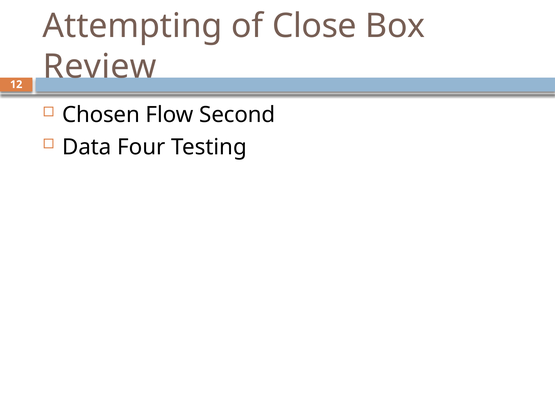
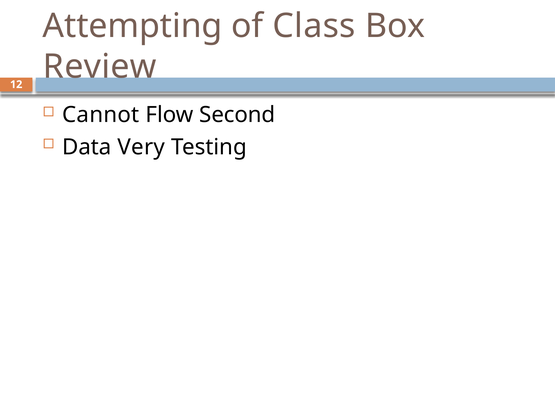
Close: Close -> Class (314, 26)
Chosen: Chosen -> Cannot (101, 115)
Four: Four -> Very (141, 147)
